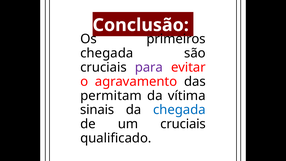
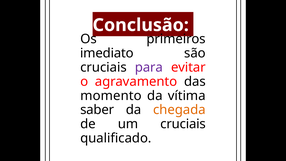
chegada: chegada -> imediato (107, 53)
permitam: permitam -> momento (111, 96)
sinais: sinais -> saber (97, 110)
chegada colour: blue -> orange (179, 110)
